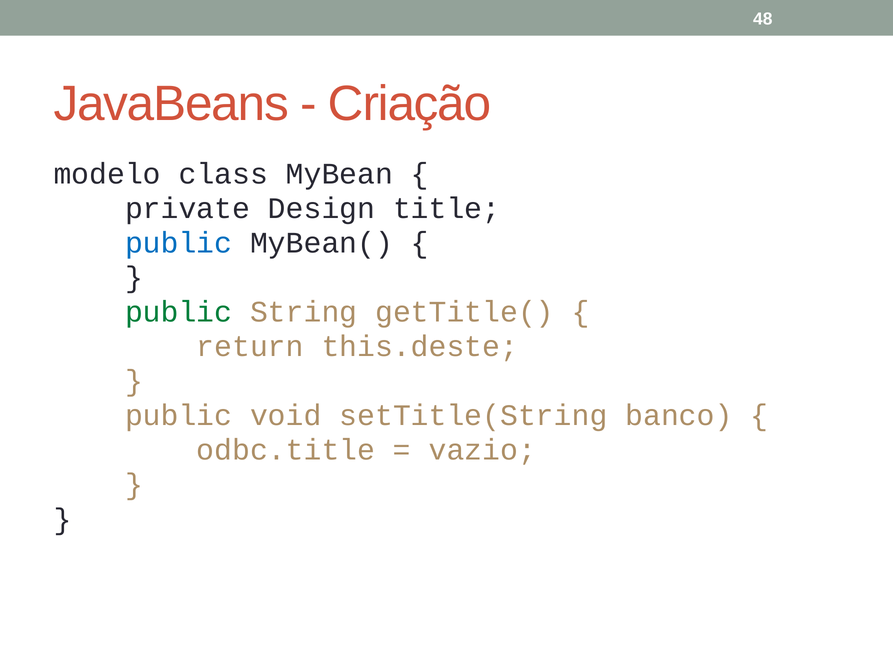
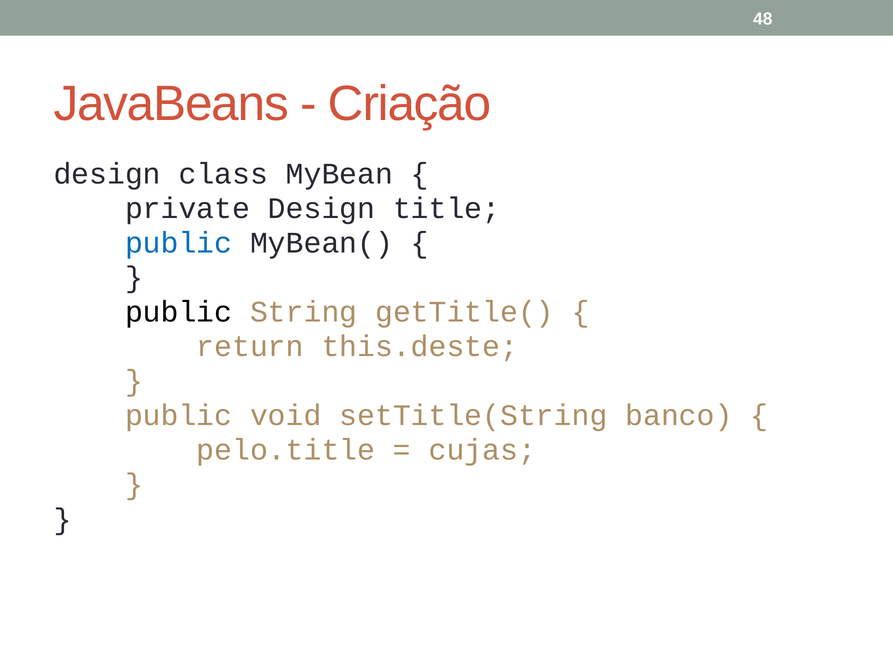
modelo: modelo -> design (107, 174)
public colour: green -> black (179, 312)
odbc.title: odbc.title -> pelo.title (286, 450)
vazio: vazio -> cujas (482, 450)
